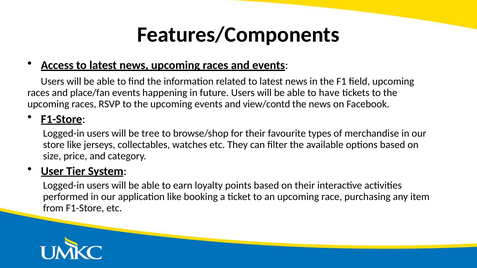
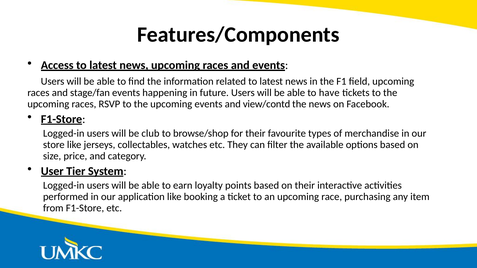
place/fan: place/fan -> stage/fan (90, 93)
tree: tree -> club (150, 134)
